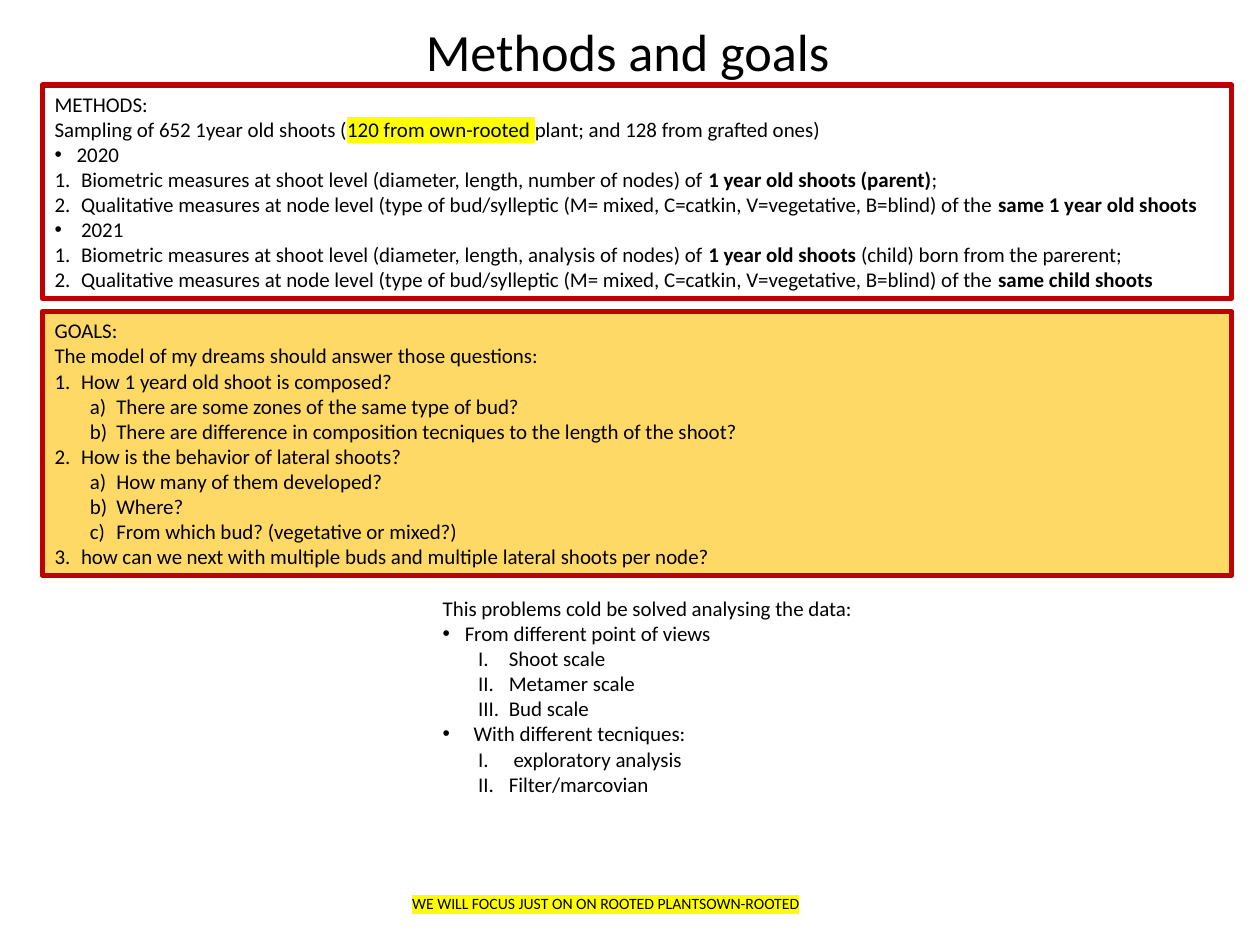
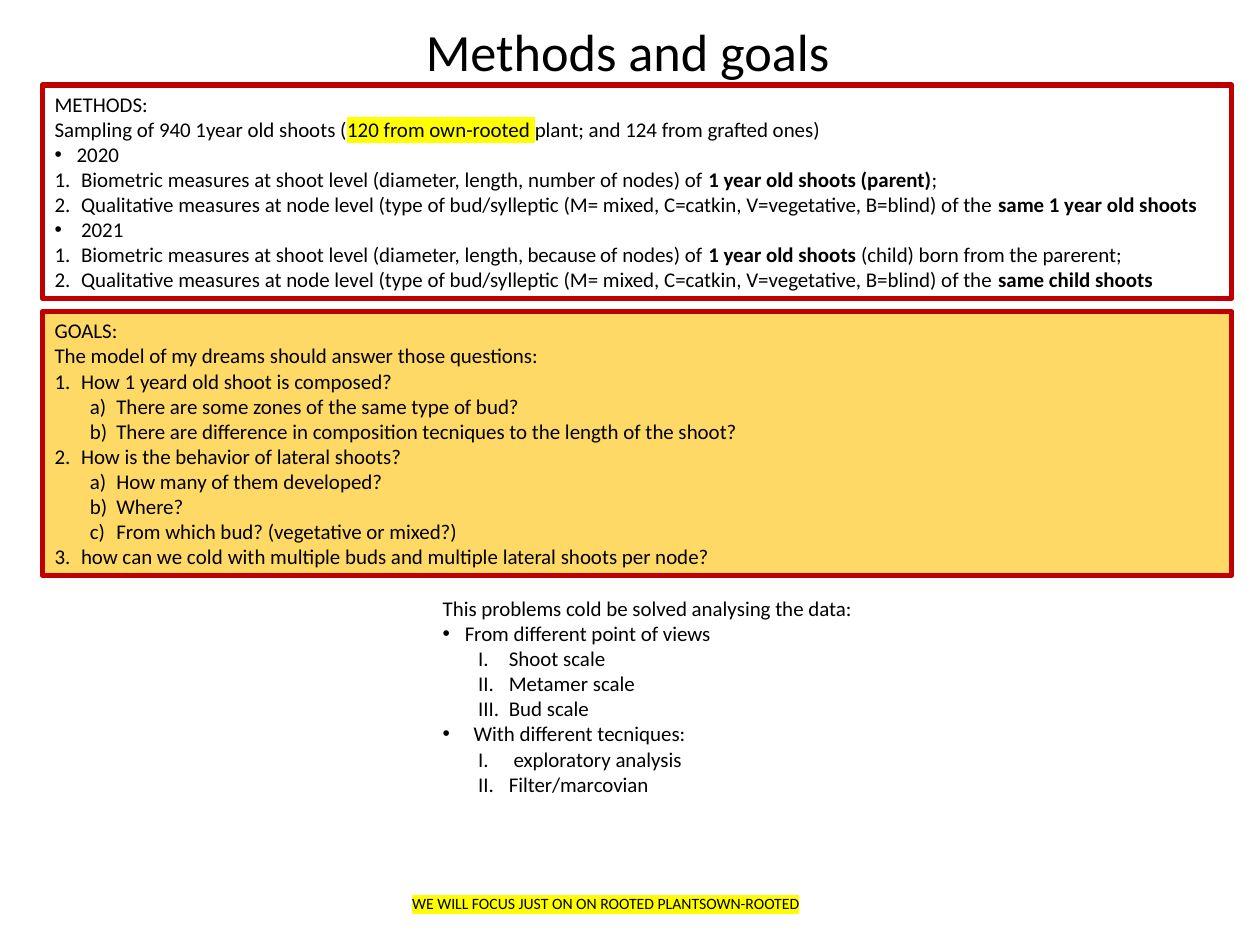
652: 652 -> 940 (175, 130)
128: 128 -> 124 (641, 130)
length analysis: analysis -> because (562, 256)
we next: next -> cold (205, 558)
